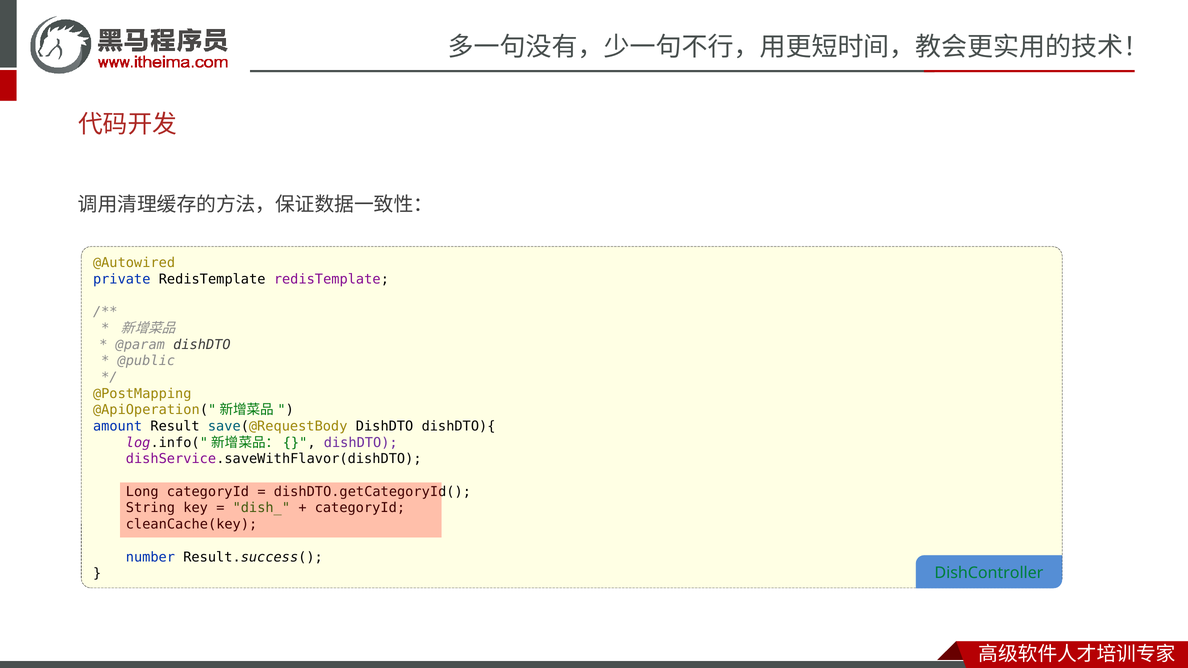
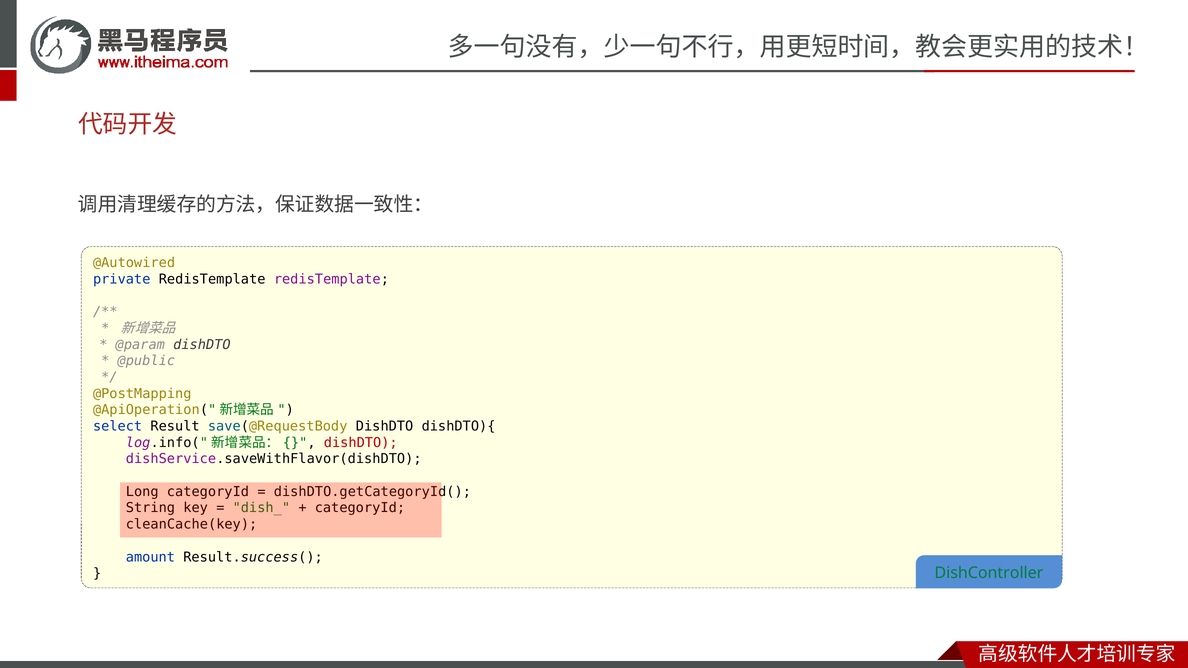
amount: amount -> select (118, 426)
dishDTO colour: purple -> red (361, 443)
number: number -> amount (150, 557)
